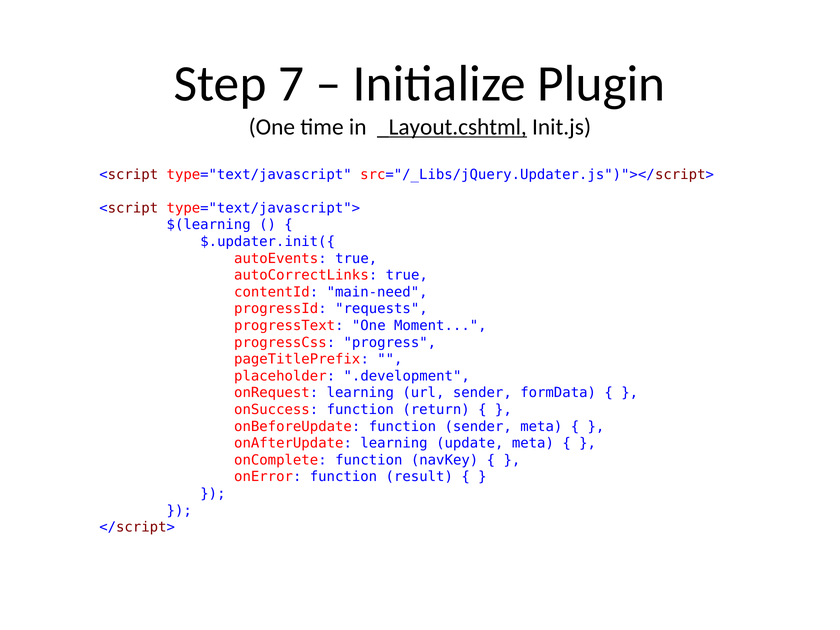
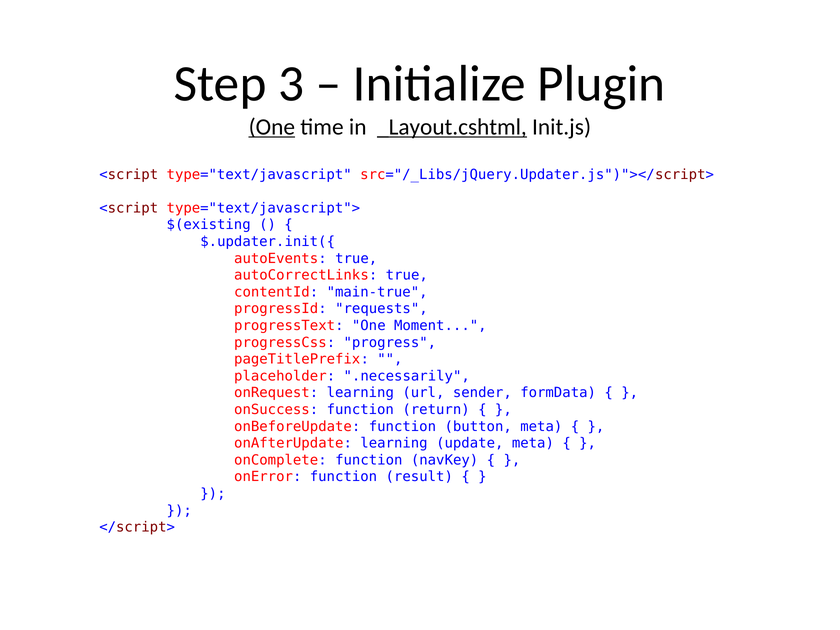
7: 7 -> 3 (291, 84)
One underline: none -> present (272, 127)
$(learning: $(learning -> $(existing (209, 225)
main-need: main-need -> main-true (377, 292)
.development: .development -> .necessarily (407, 376)
function sender: sender -> button (478, 426)
